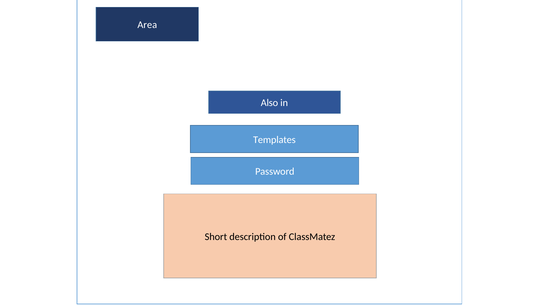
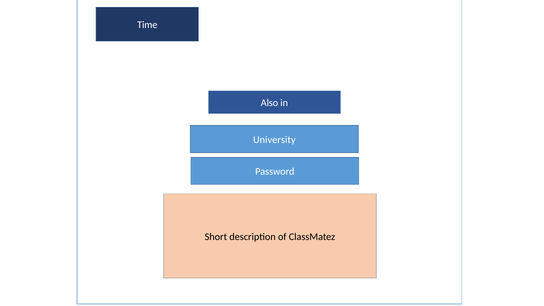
Area: Area -> Time (147, 25)
Templates: Templates -> University (274, 140)
